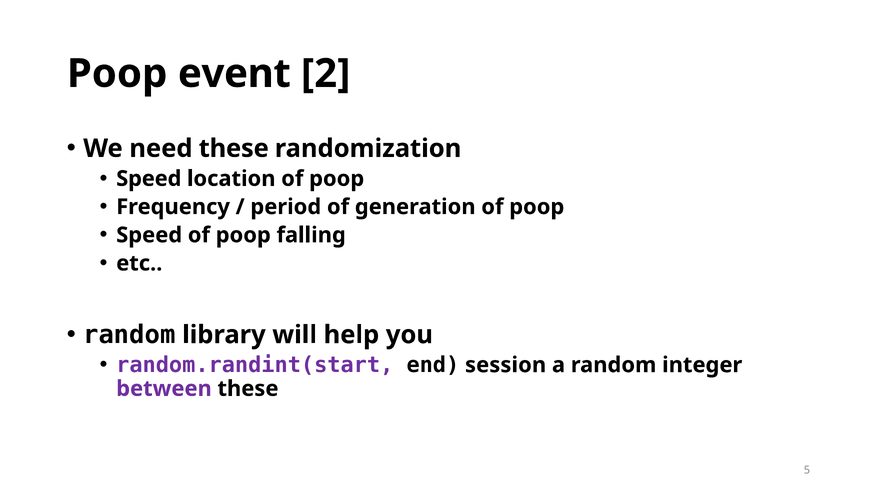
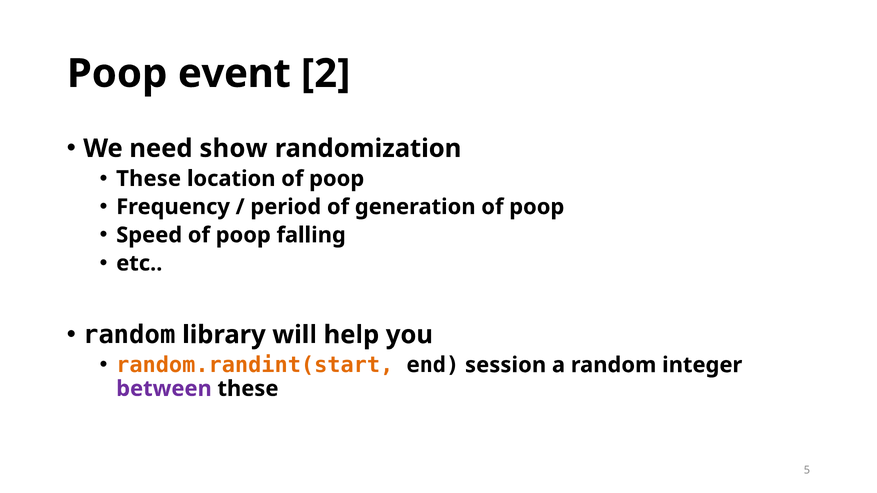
need these: these -> show (234, 149)
Speed: Speed -> These (149, 179)
random.randint(start colour: purple -> orange (255, 365)
